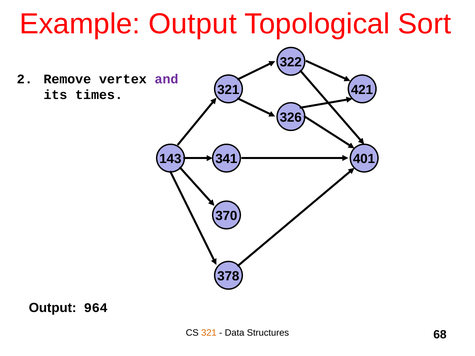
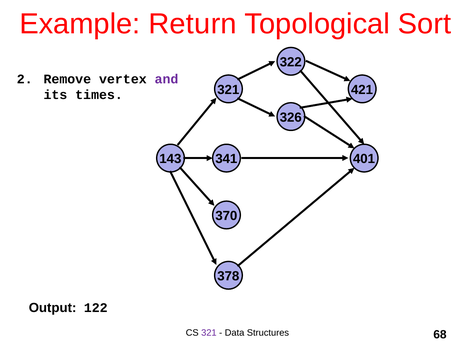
Example Output: Output -> Return (193, 24)
964: 964 -> 122 (96, 308)
321 colour: orange -> purple (209, 333)
